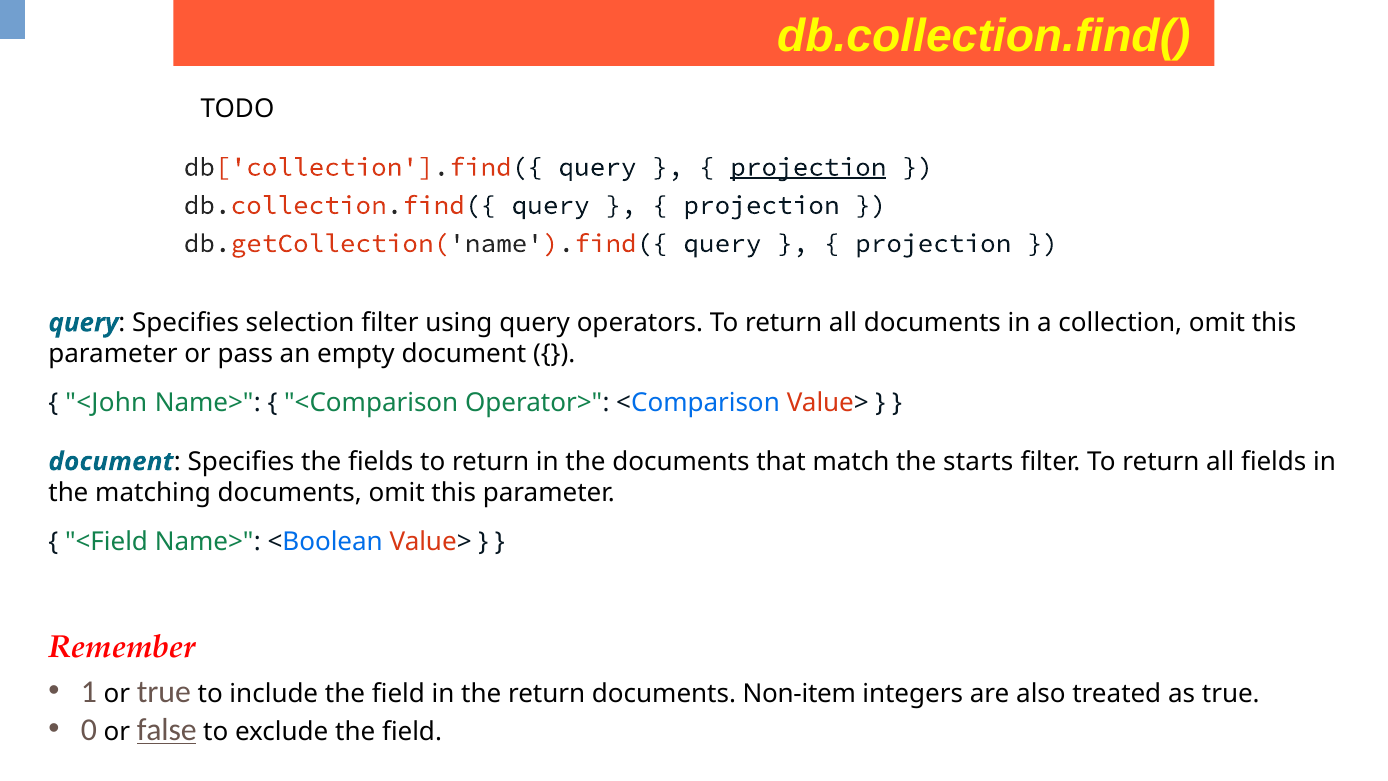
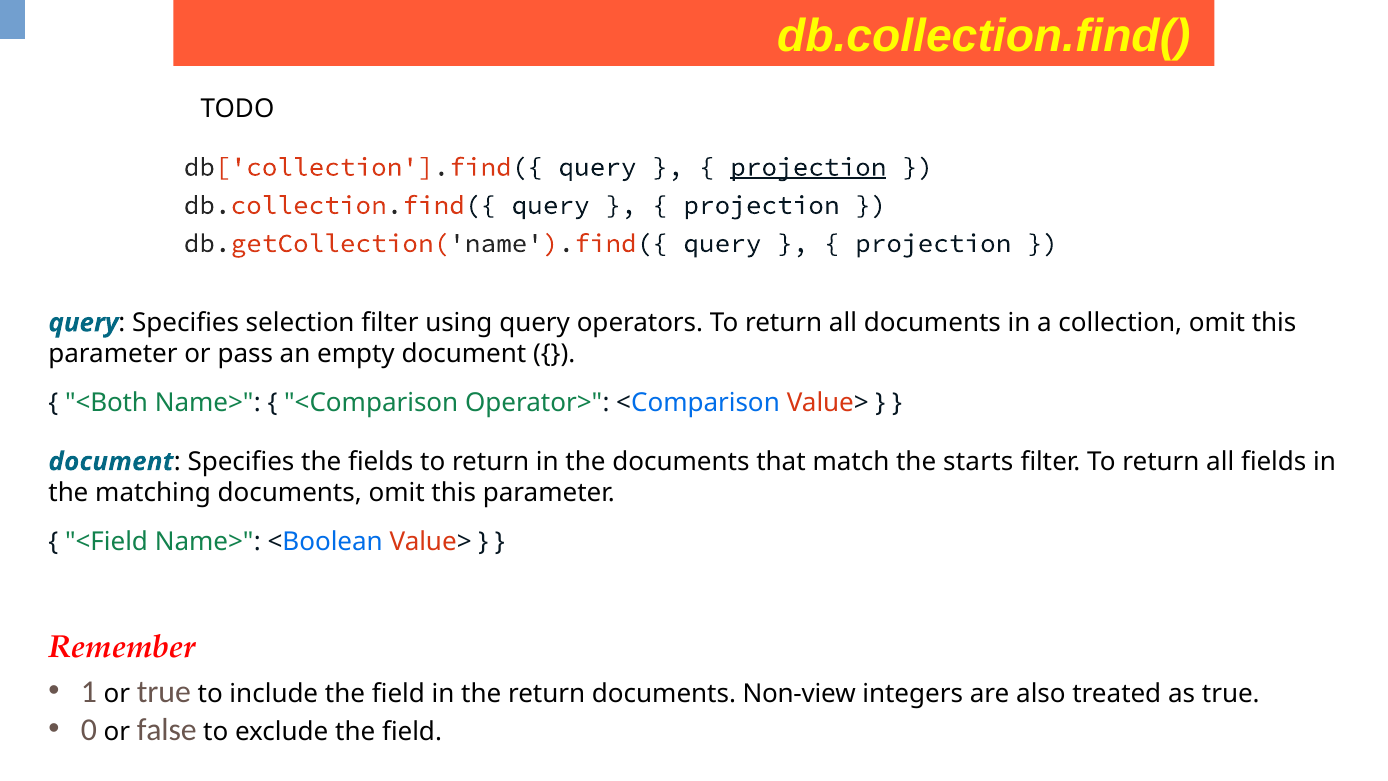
<John: <John -> <Both (107, 403)
Non-item: Non-item -> Non-view (799, 693)
false underline: present -> none (167, 730)
